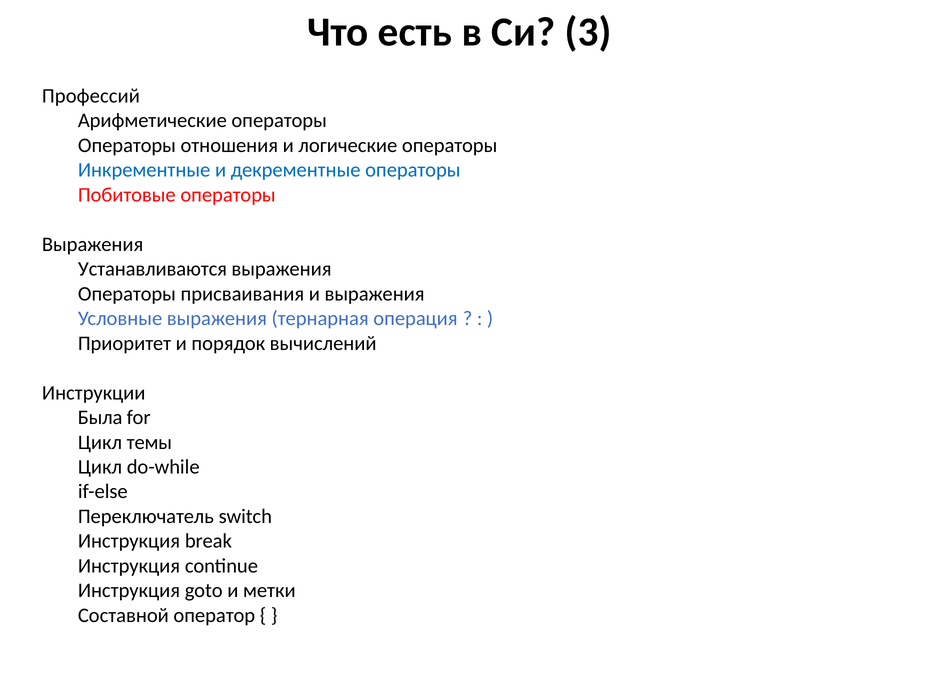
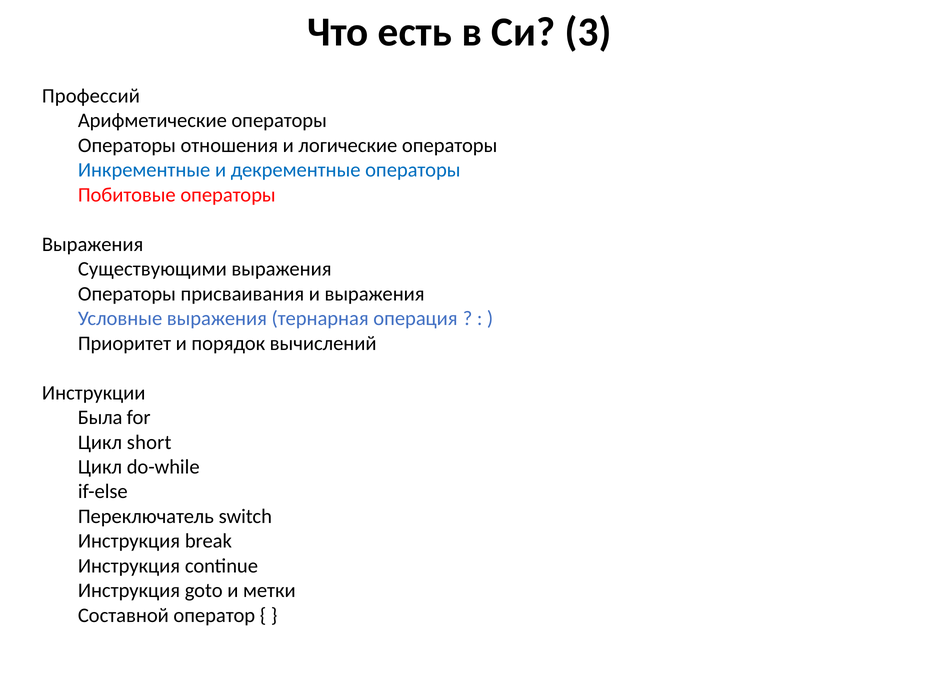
Устанавливаются: Устанавливаются -> Существующими (152, 269)
темы: темы -> short (149, 442)
